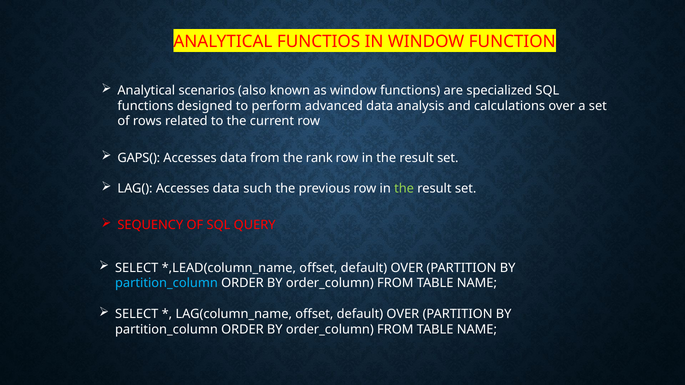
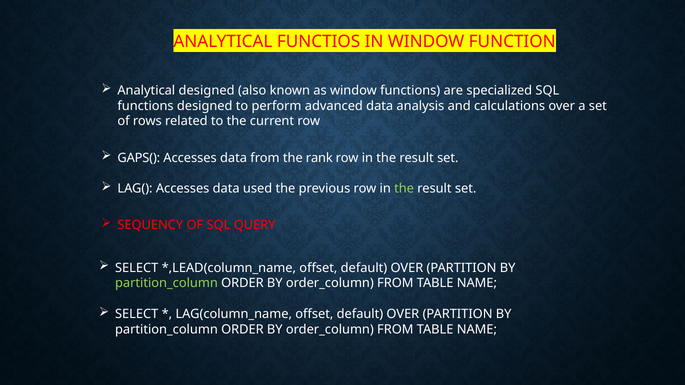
Analytical scenarios: scenarios -> designed (207, 91)
such: such -> used (258, 189)
partition_column colour: light blue -> light green (166, 283)
